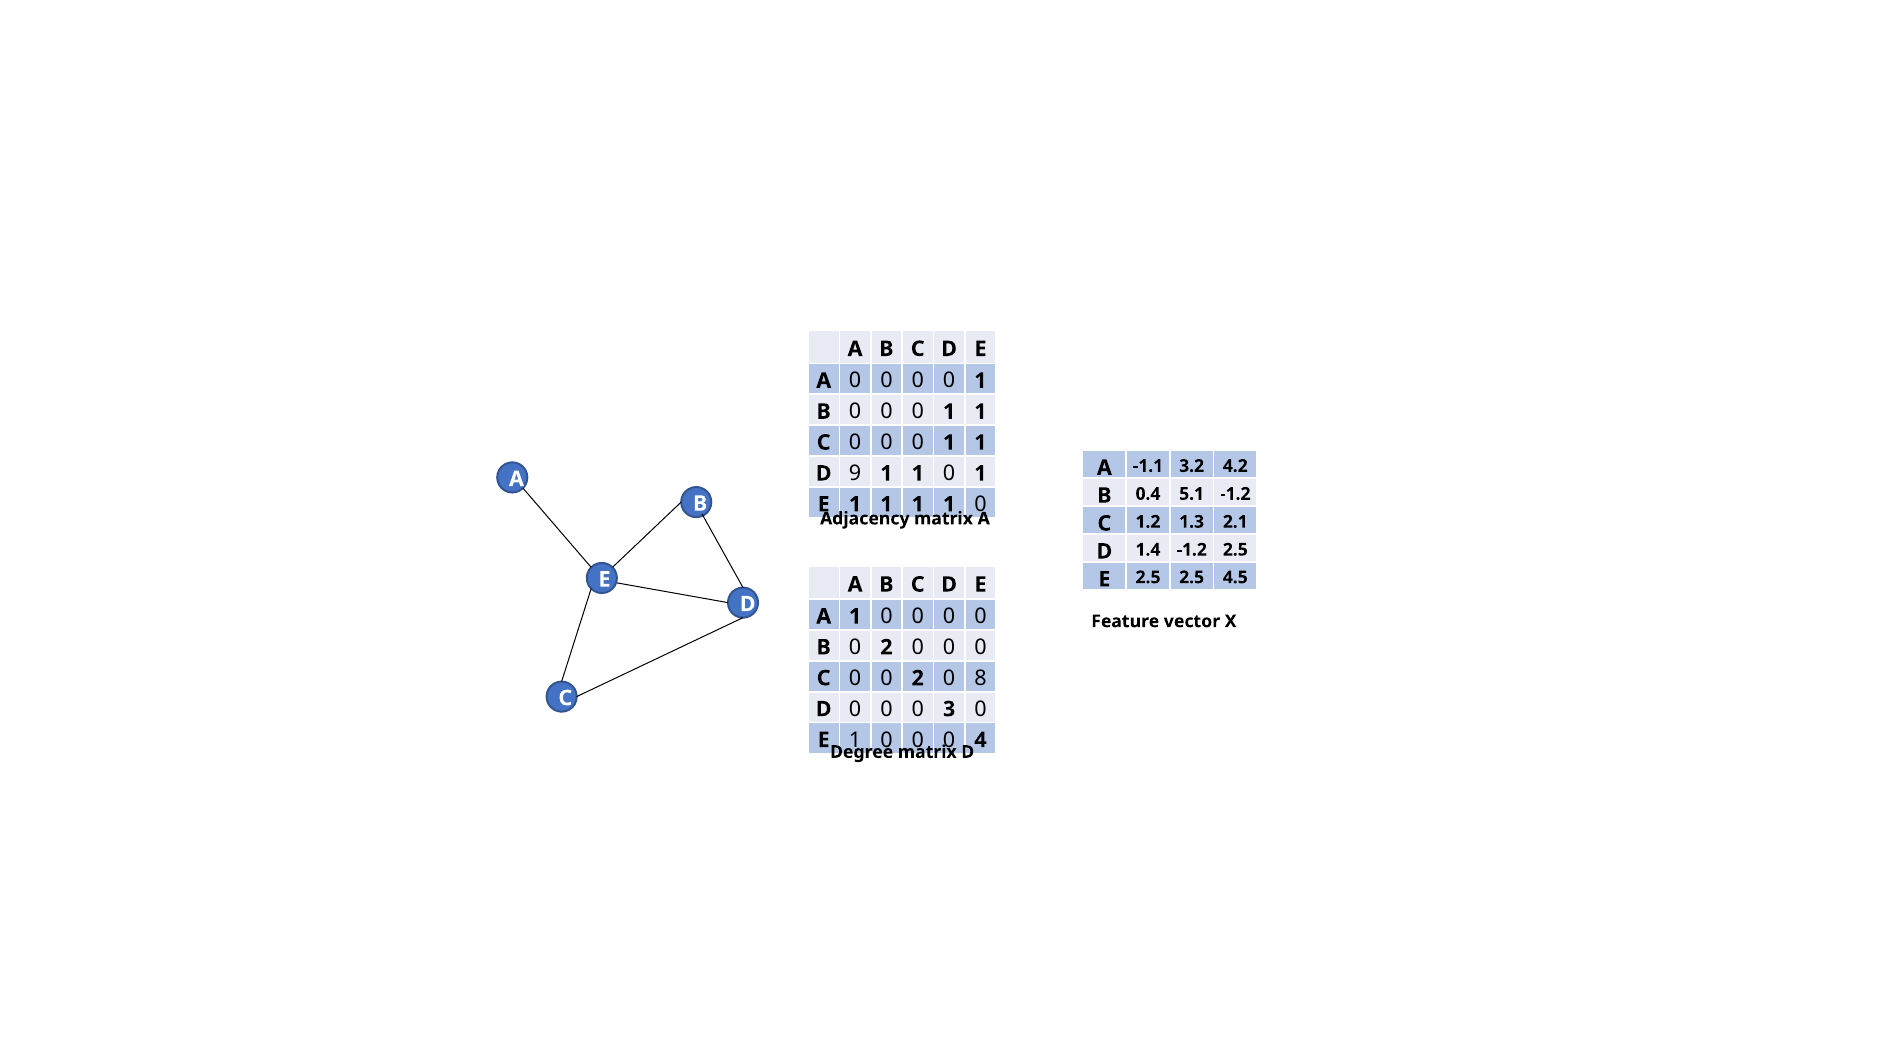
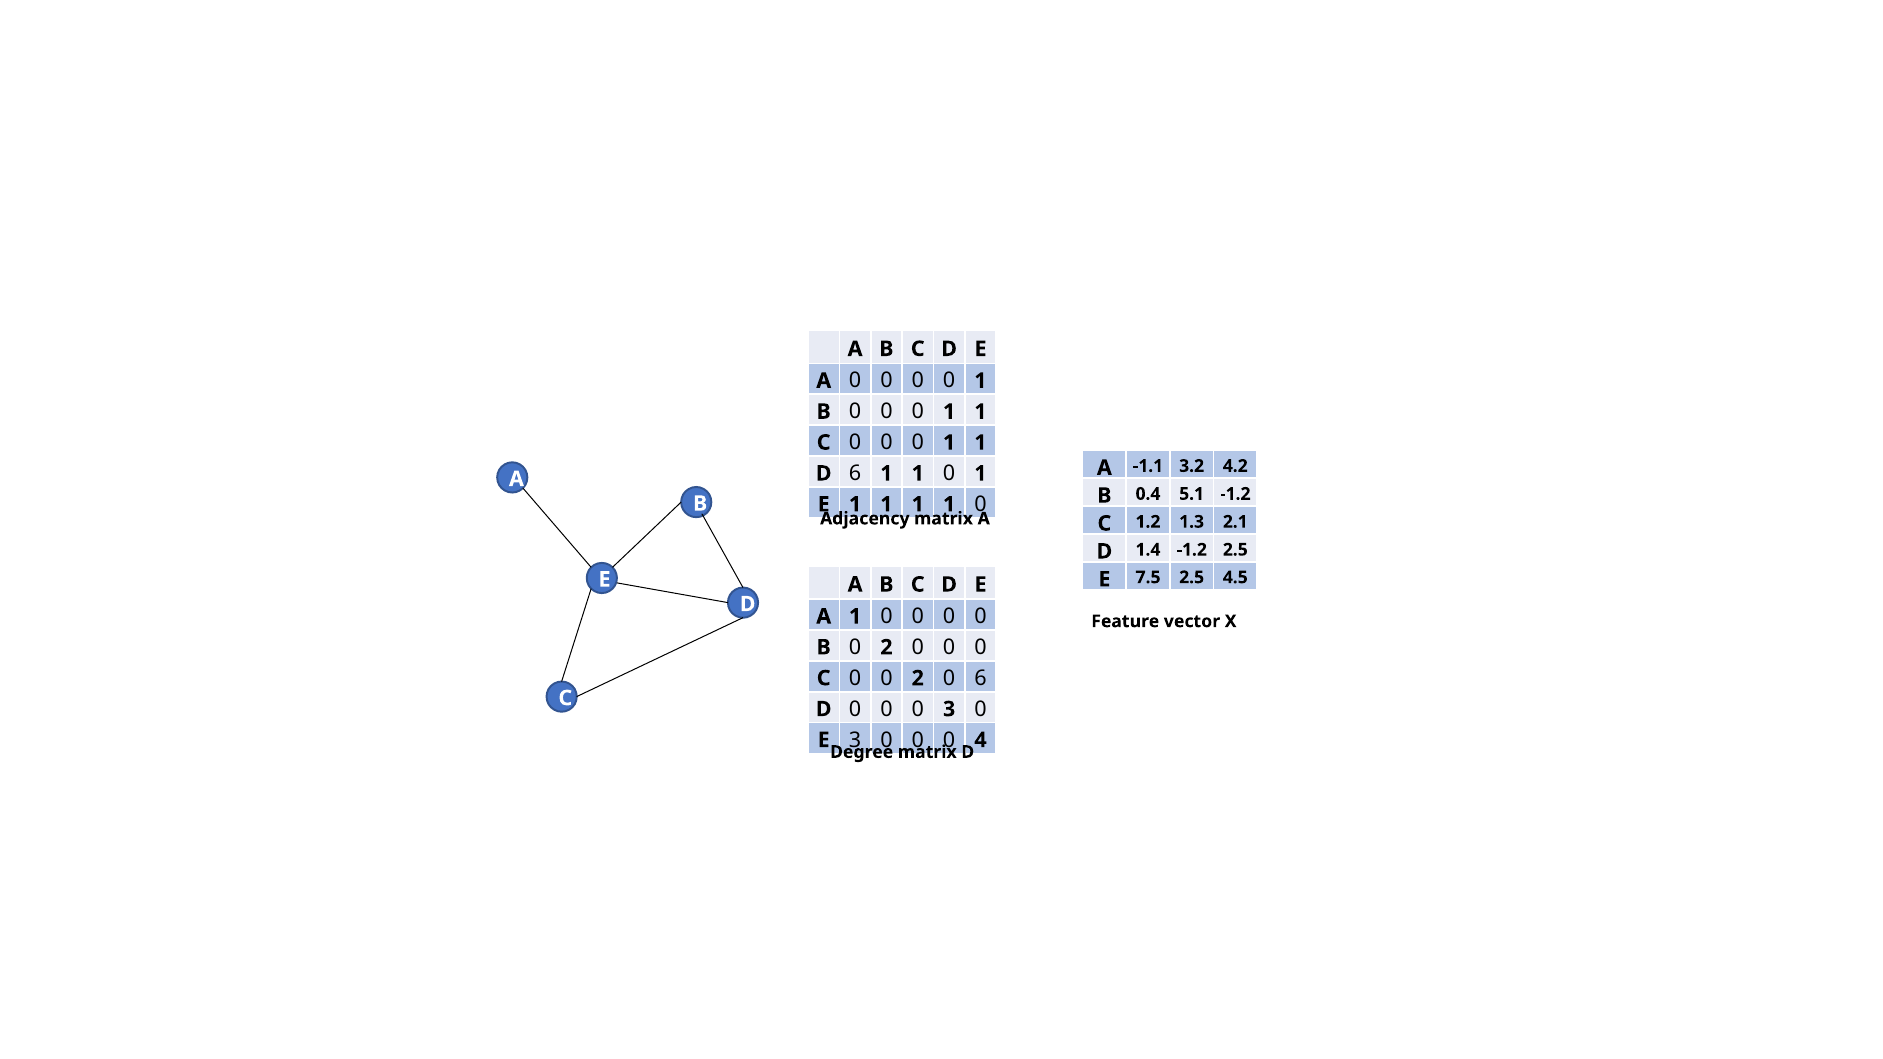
9: 9 -> 6 (855, 474)
E 2.5: 2.5 -> 7.5 (1148, 577)
0 8: 8 -> 6 (981, 678)
1: 1 -> 3 (855, 740)
